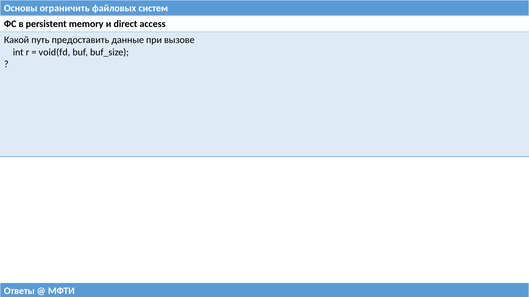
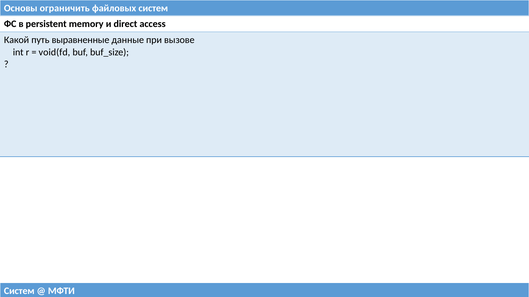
предоставить: предоставить -> выравненные (81, 40)
Ответы: Ответы -> Систем (19, 292)
